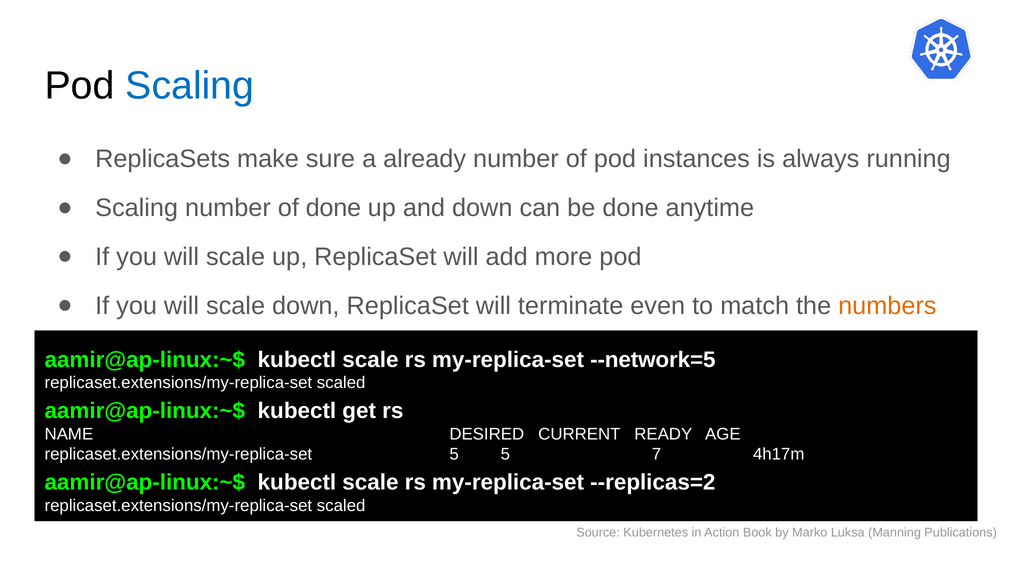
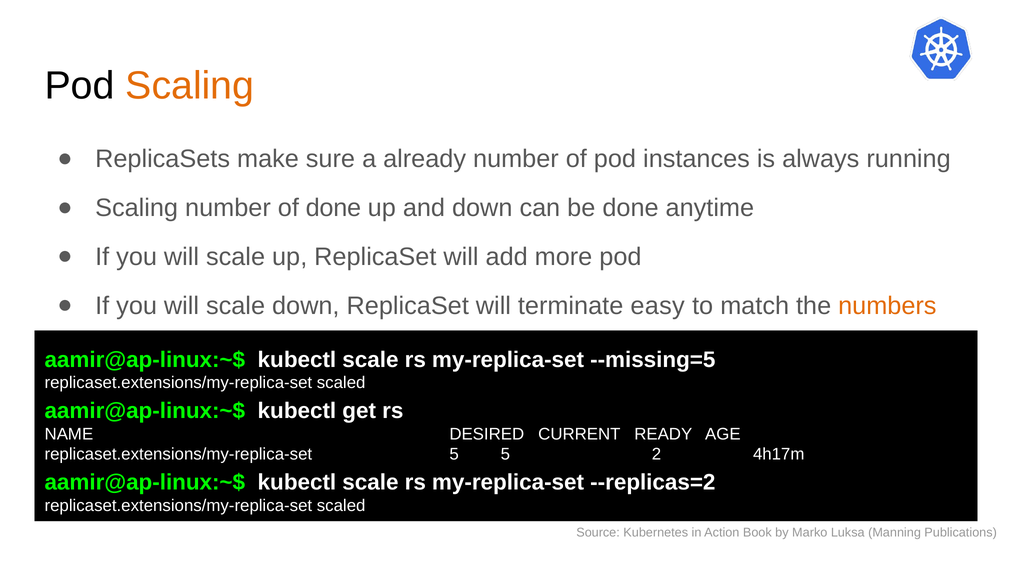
Scaling colour: blue -> orange (190, 86)
even: even -> easy (658, 306)
--network=5: --network=5 -> --missing=5 (653, 360)
7: 7 -> 2 (657, 455)
